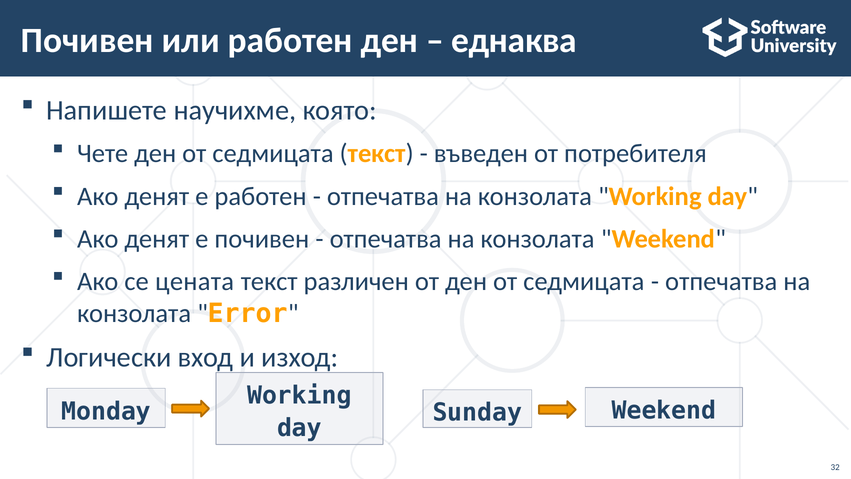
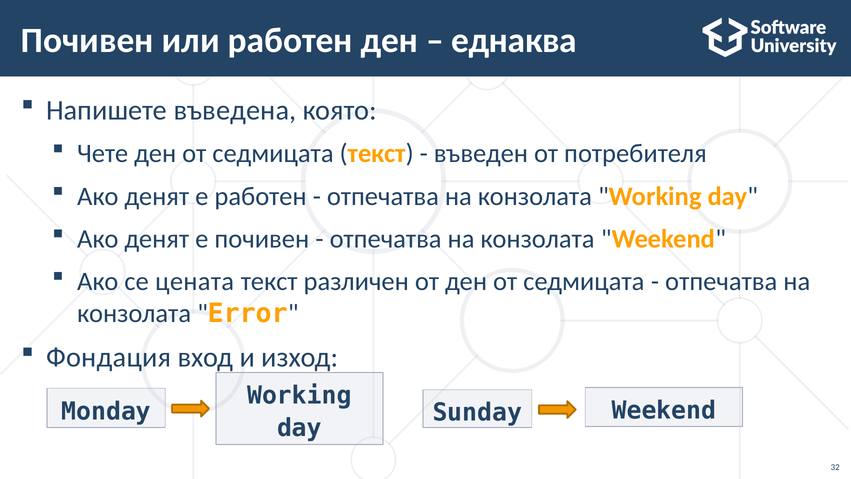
научихме: научихме -> въведена (235, 110)
Логически: Логически -> Фондация (109, 357)
